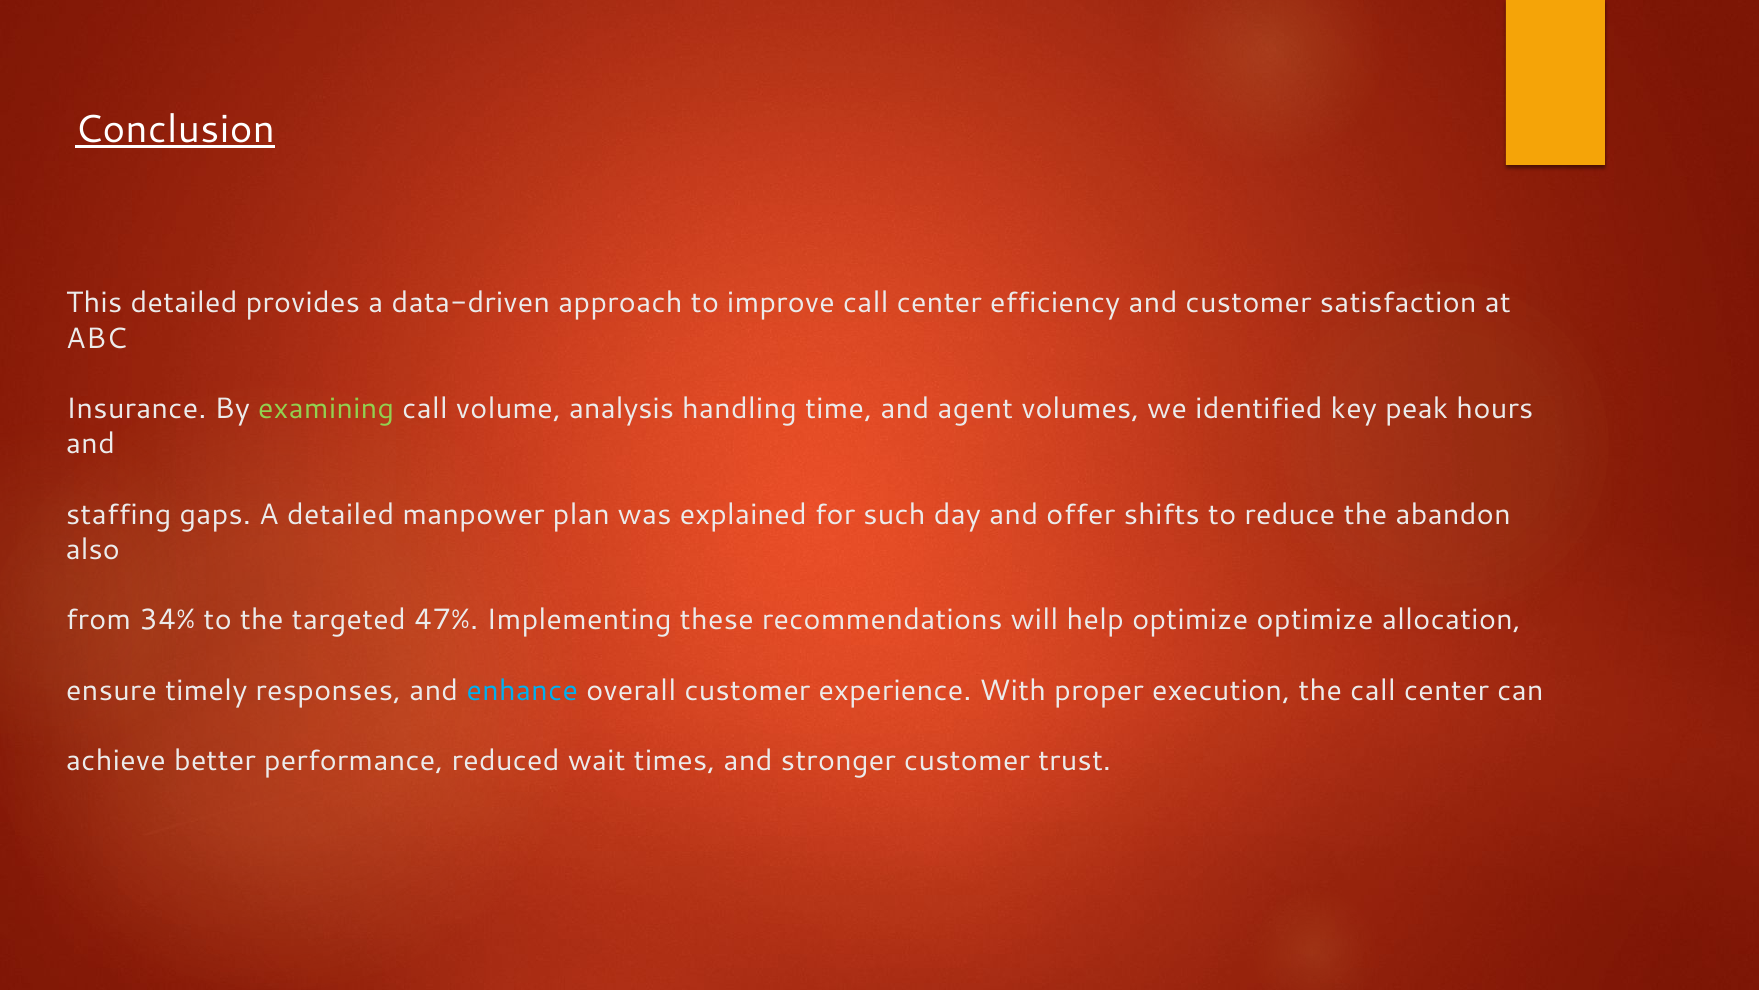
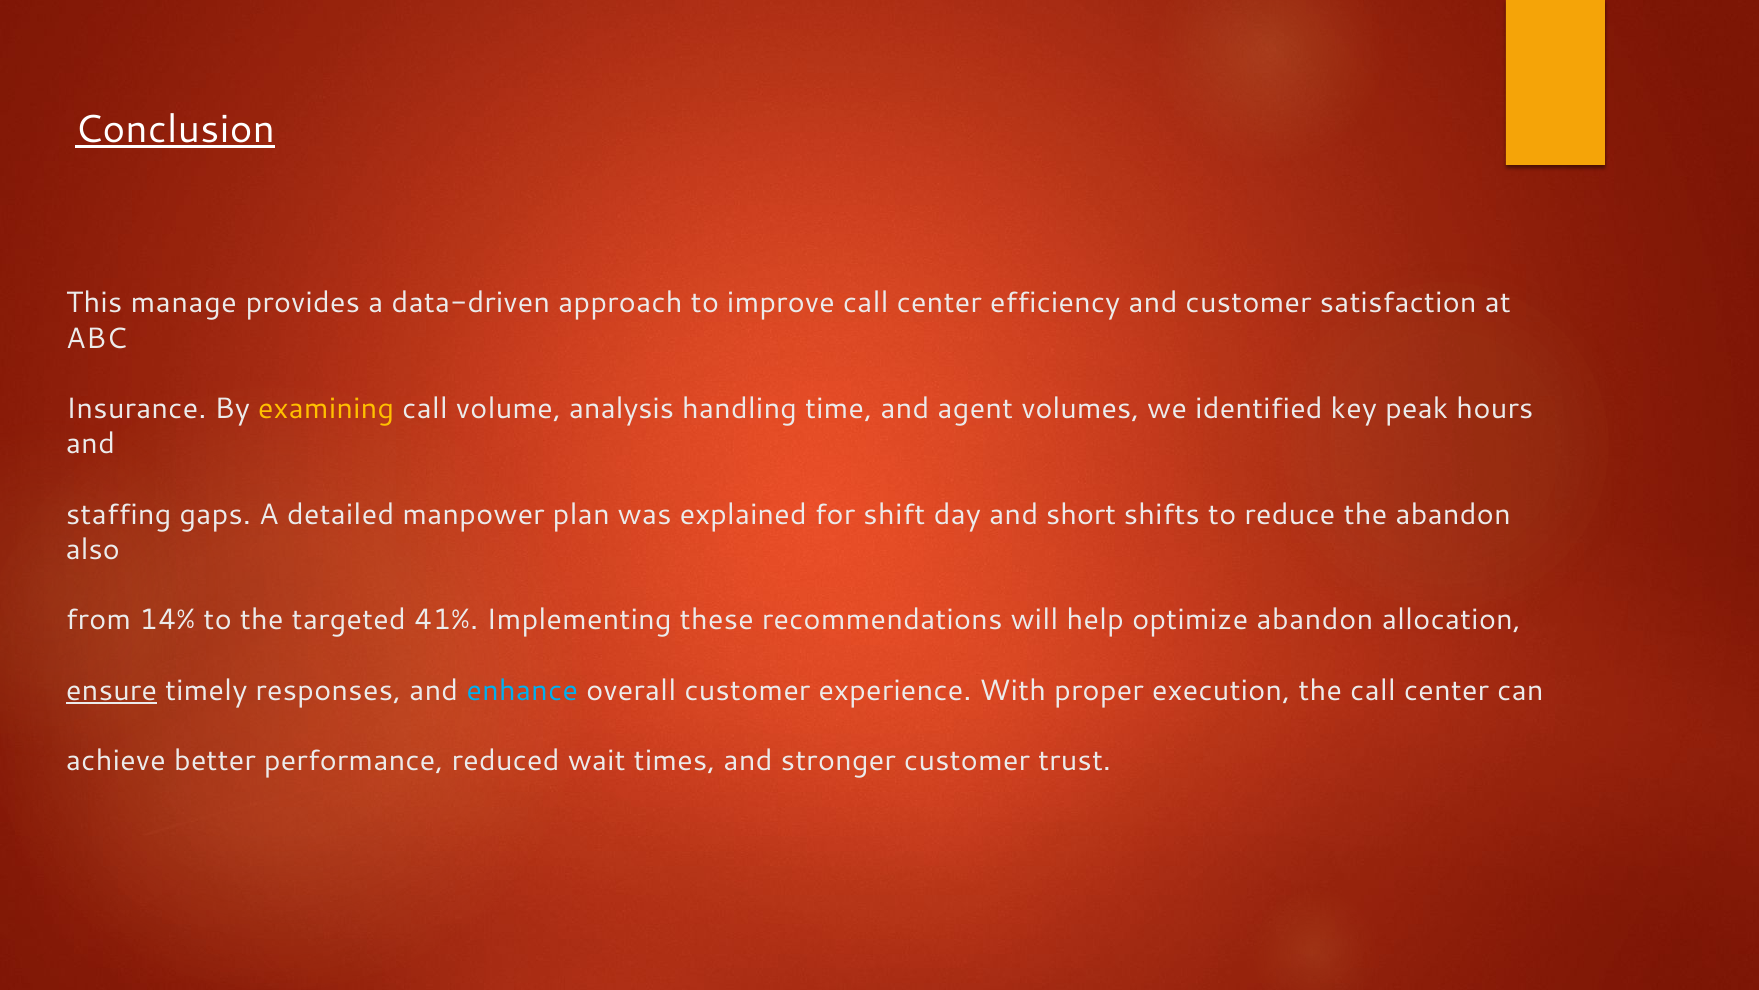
This detailed: detailed -> manage (184, 303)
examining colour: light green -> yellow (326, 409)
such: such -> shift (894, 514)
offer: offer -> short (1081, 514)
34%: 34% -> 14% (167, 620)
47%: 47% -> 41% (446, 620)
optimize optimize: optimize -> abandon (1315, 620)
ensure underline: none -> present (112, 690)
